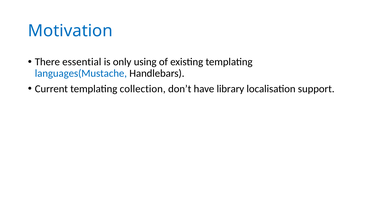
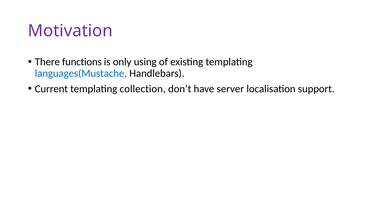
Motivation colour: blue -> purple (70, 31)
essential: essential -> functions (82, 62)
library: library -> server (230, 89)
